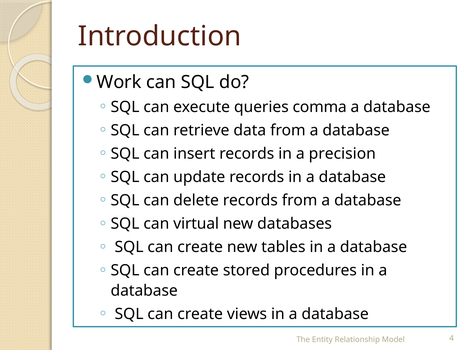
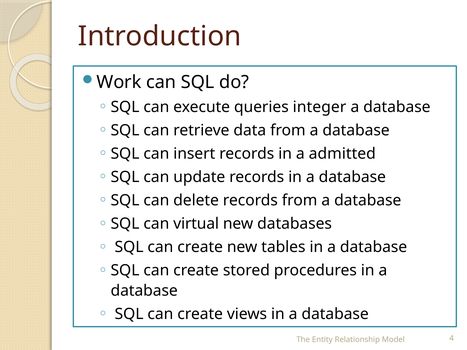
comma: comma -> integer (320, 107)
precision: precision -> admitted (342, 154)
